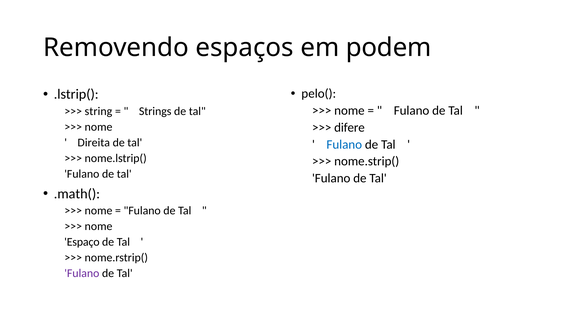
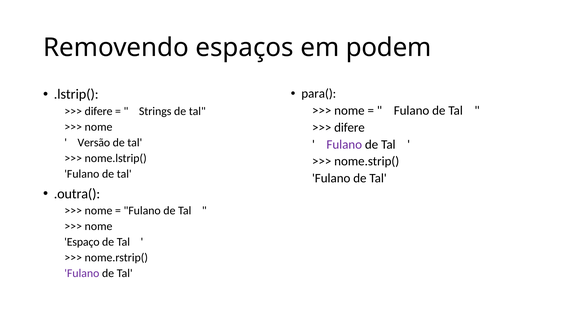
pelo(: pelo( -> para( (319, 94)
string: string -> difere (99, 111)
Direita: Direita -> Versão (94, 143)
Fulano colour: blue -> purple (344, 145)
.math(: .math( -> .outra( (77, 194)
